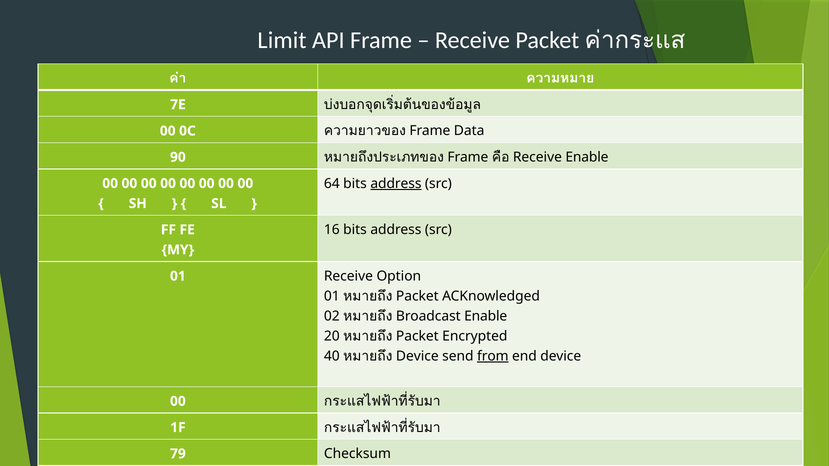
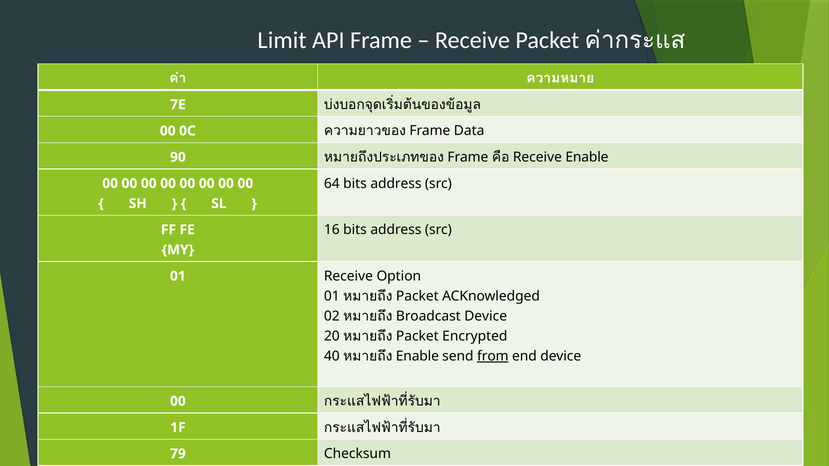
address underline: present -> none (396, 184)
Broadcast Enable: Enable -> Device (486, 316)
Device: Device -> Enable (417, 356)
